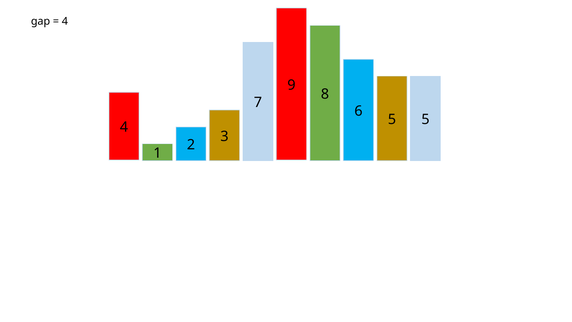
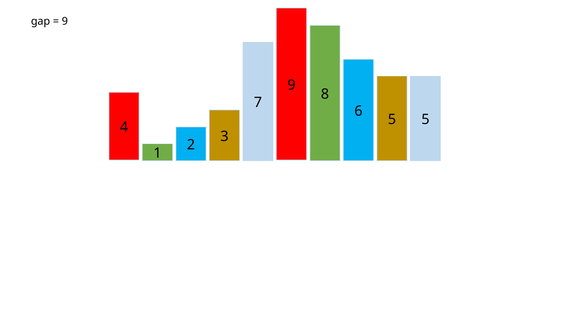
4: 4 -> 9 (65, 21)
